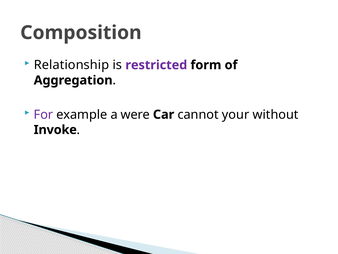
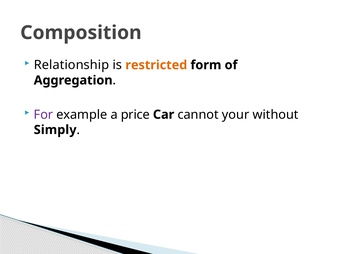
restricted colour: purple -> orange (156, 65)
were: were -> price (135, 114)
Invoke: Invoke -> Simply (55, 130)
